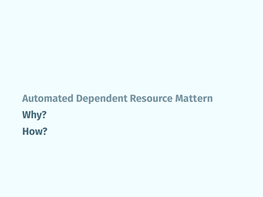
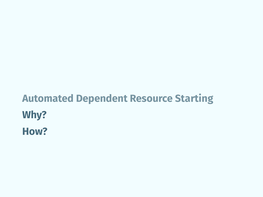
Mattern: Mattern -> Starting (194, 99)
